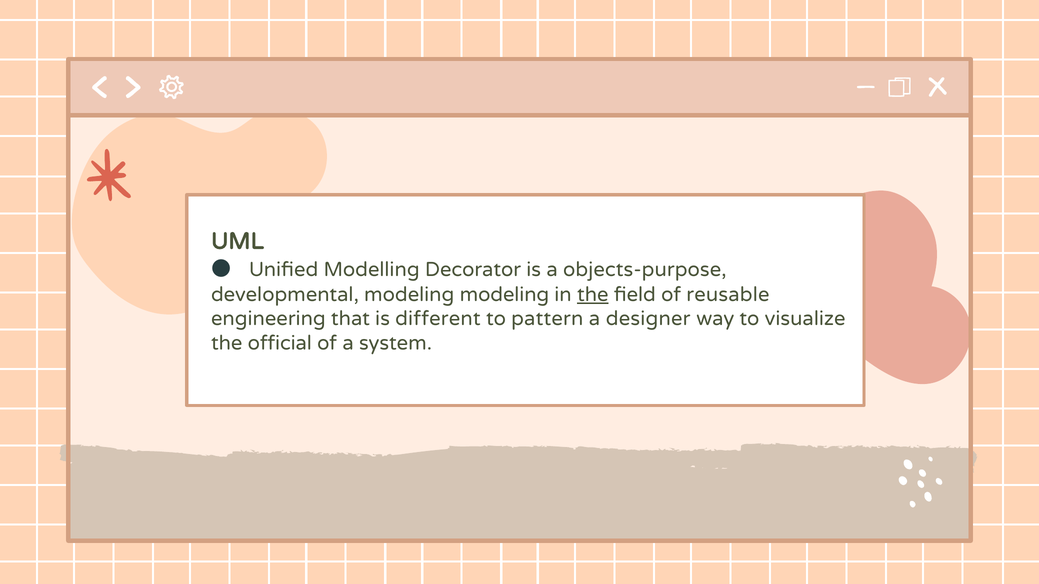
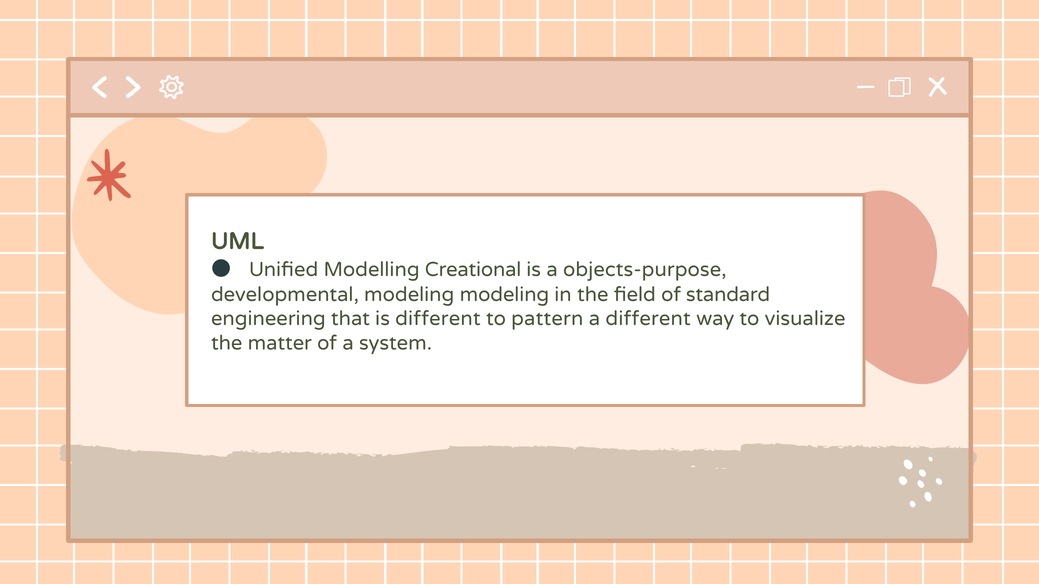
Decorator: Decorator -> Creational (473, 270)
the underline: present -> none (593, 295)
reusable: reusable -> standard (728, 295)
a designer: designer -> different (648, 319)
official: official -> matter (280, 343)
